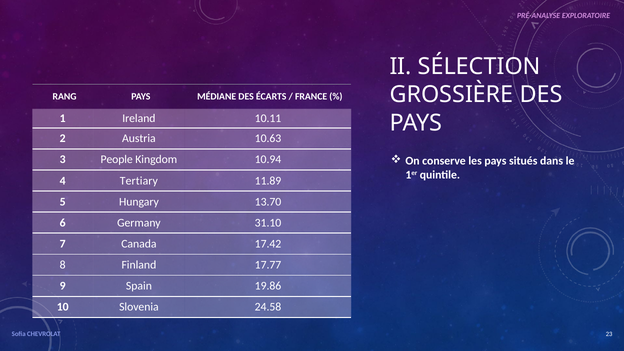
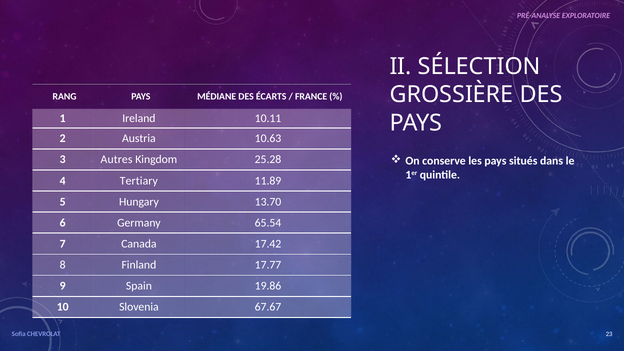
People: People -> Autres (117, 160)
10.94: 10.94 -> 25.28 (268, 160)
31.10: 31.10 -> 65.54 (268, 223)
24.58: 24.58 -> 67.67 (268, 307)
